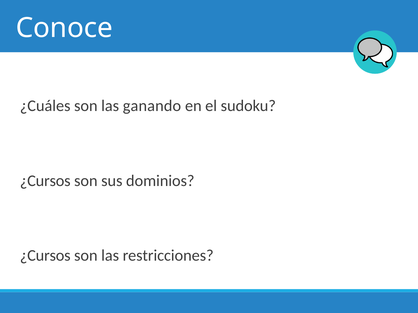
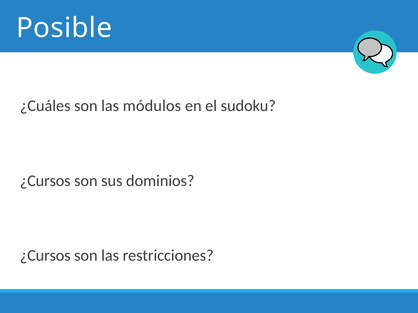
Conoce: Conoce -> Posible (64, 28)
ganando: ganando -> módulos (152, 106)
